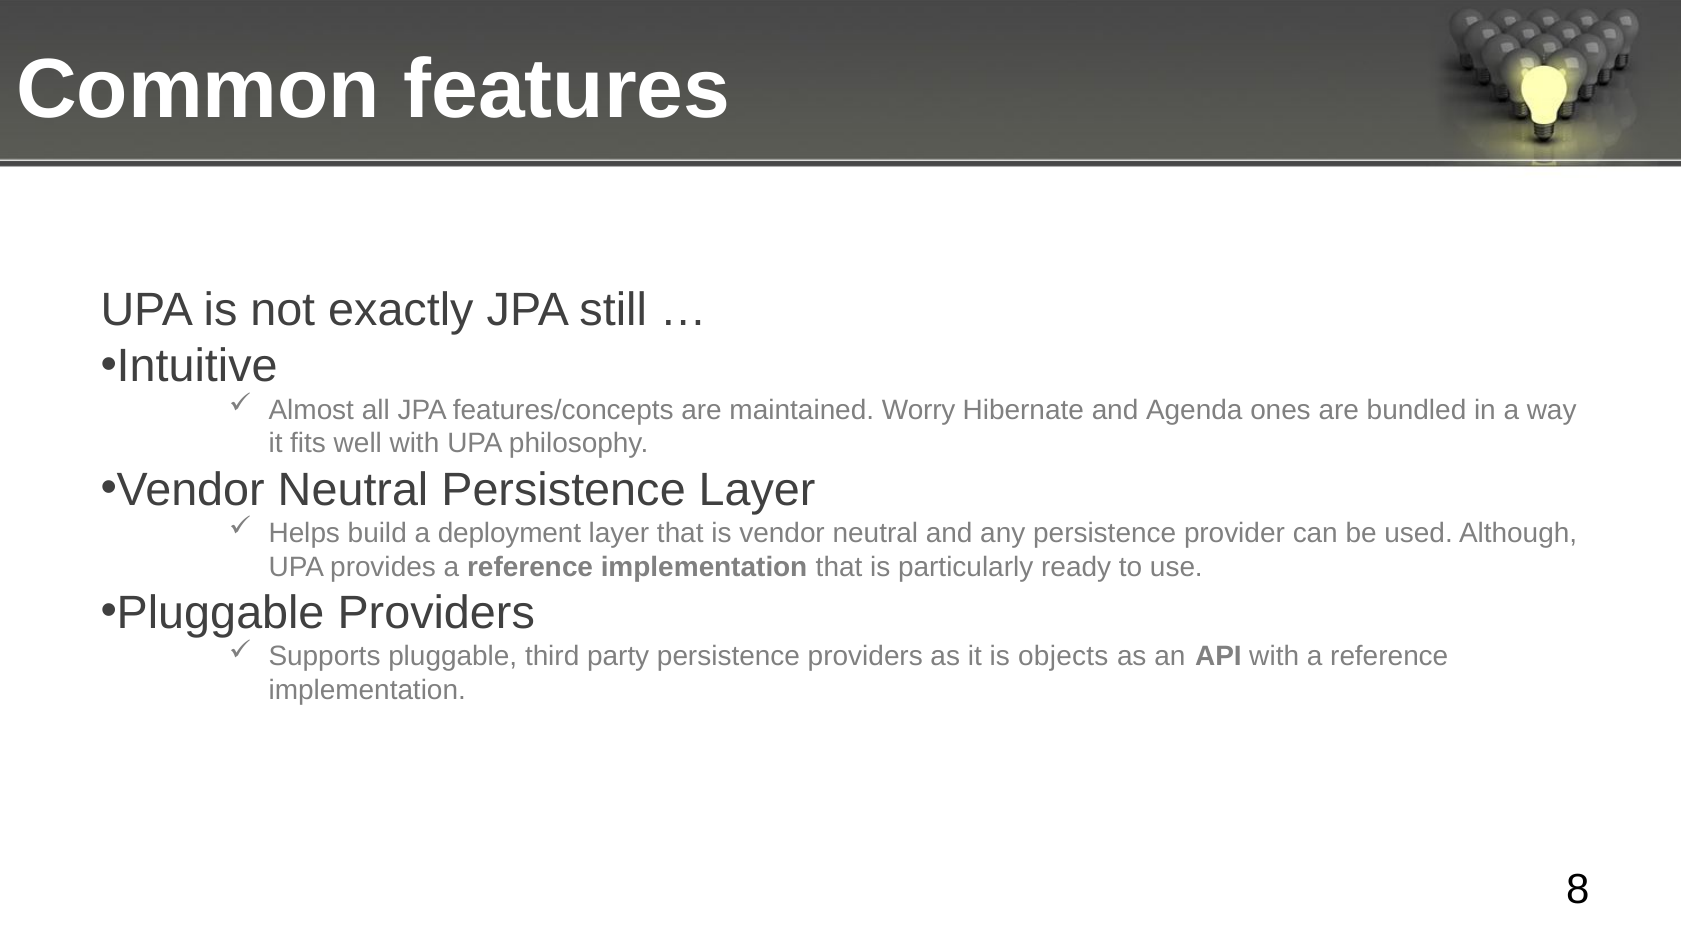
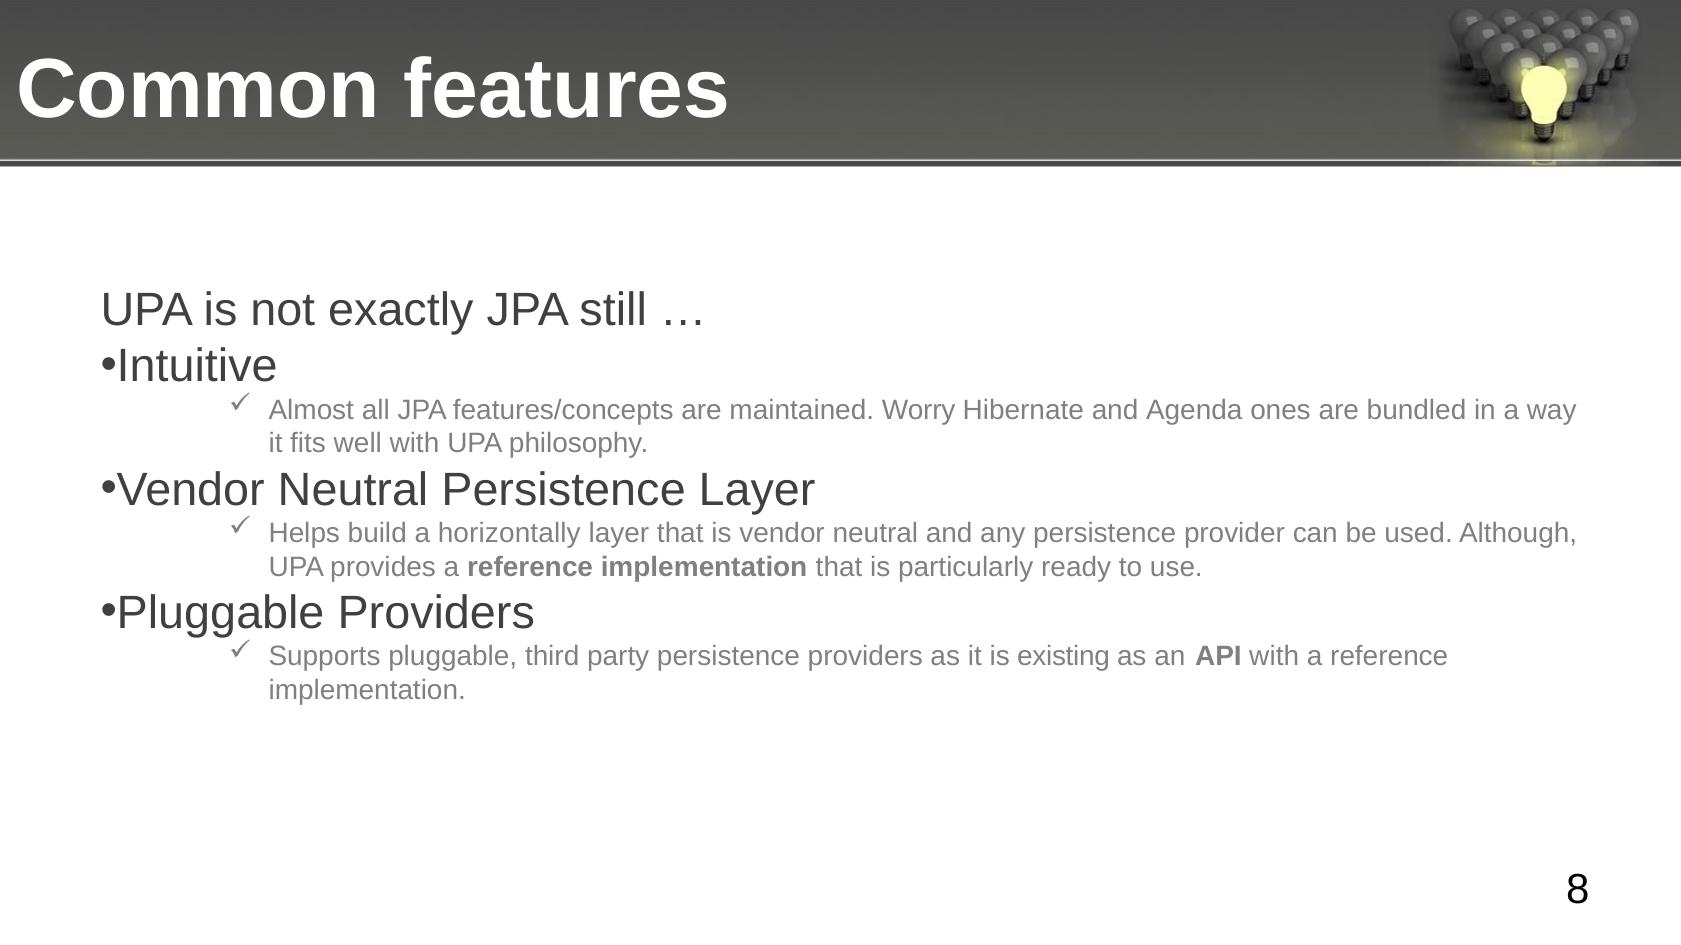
deployment: deployment -> horizontally (509, 534)
objects: objects -> existing (1064, 657)
